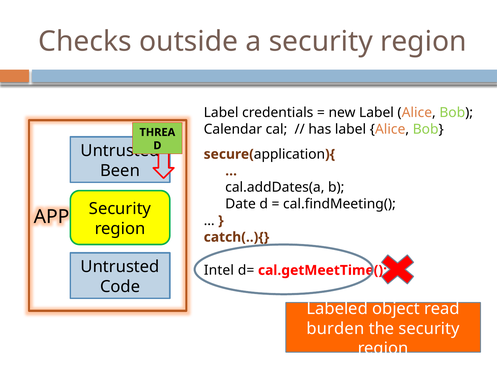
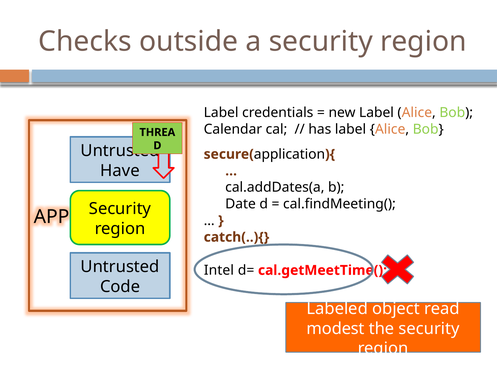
Been: Been -> Have (120, 171)
burden: burden -> modest (336, 328)
